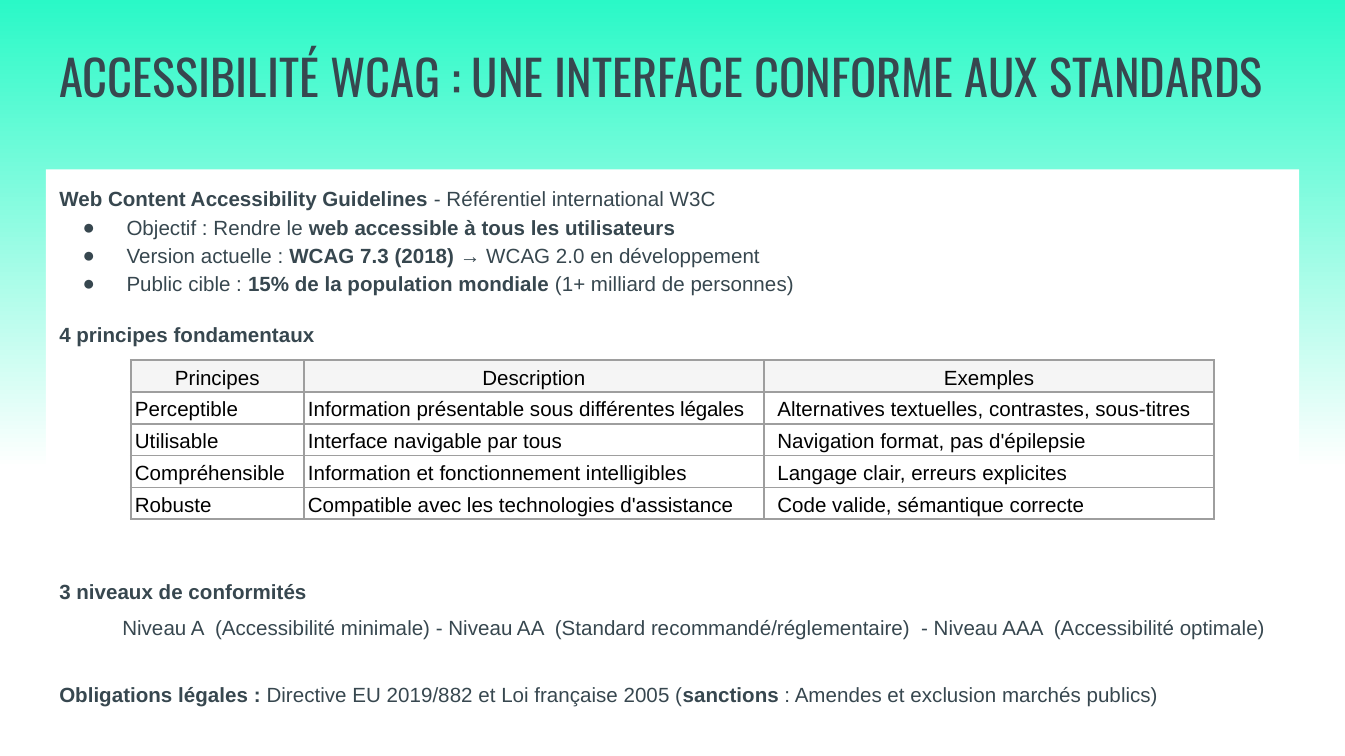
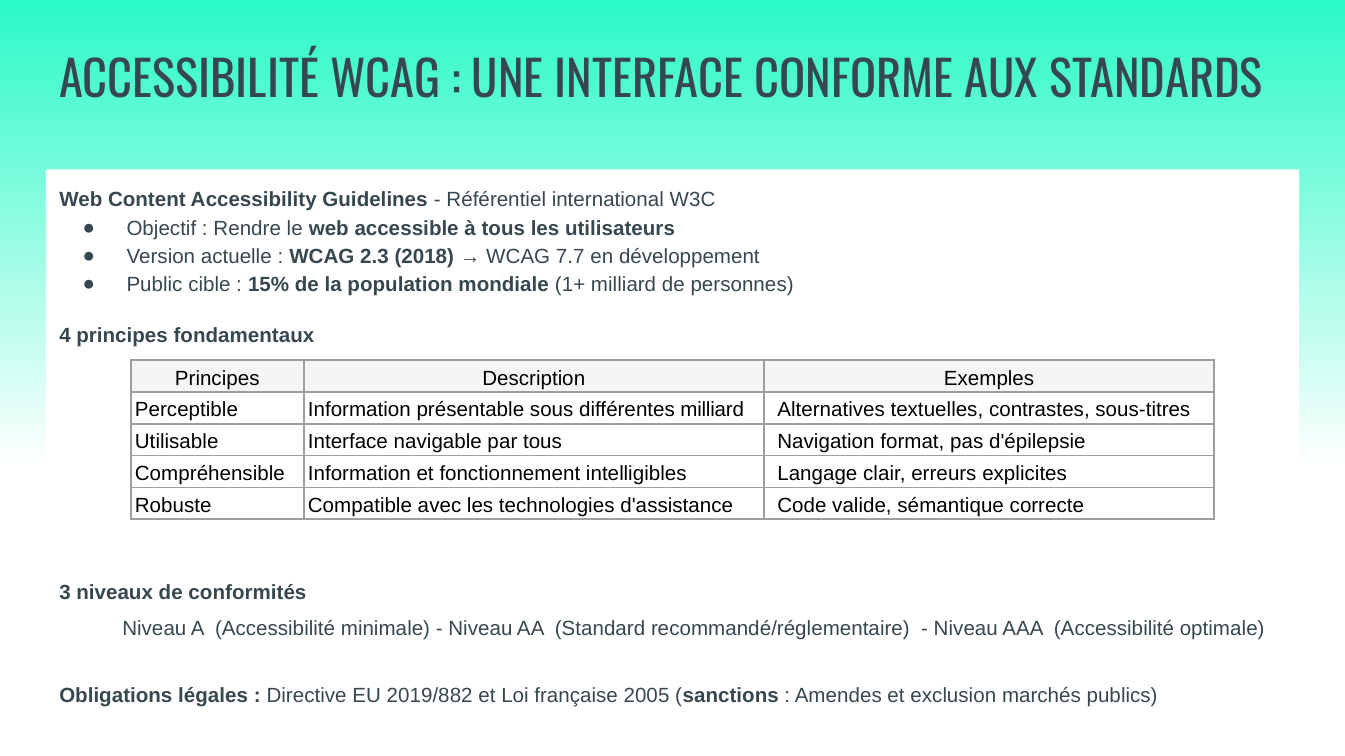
7.3: 7.3 -> 2.3 (374, 257)
2.0: 2.0 -> 7.7 (570, 257)
différentes légales: légales -> milliard (712, 410)
